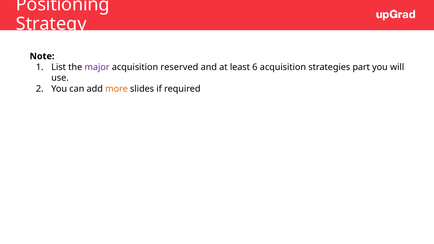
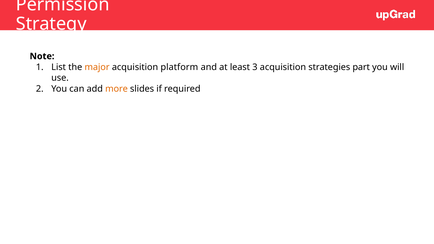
Positioning: Positioning -> Permission (63, 5)
major colour: purple -> orange (97, 67)
reserved: reserved -> platform (179, 67)
6: 6 -> 3 (255, 67)
